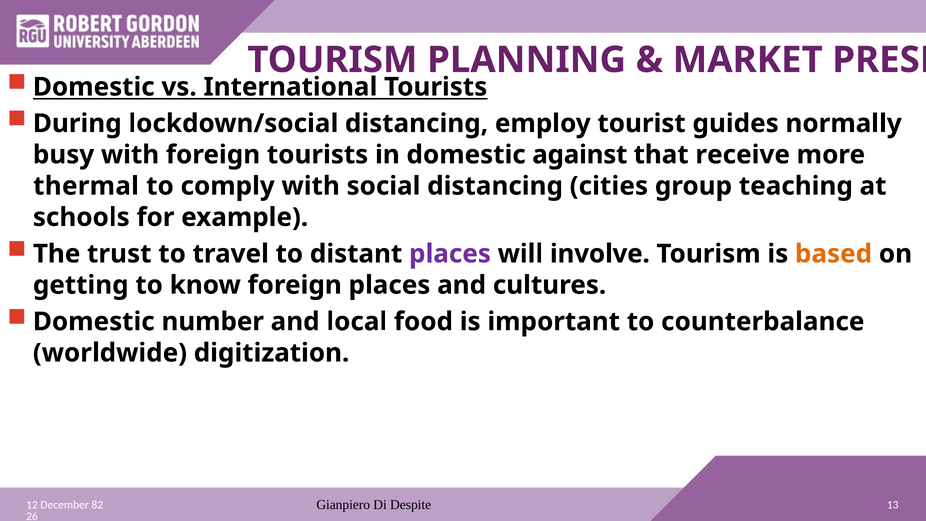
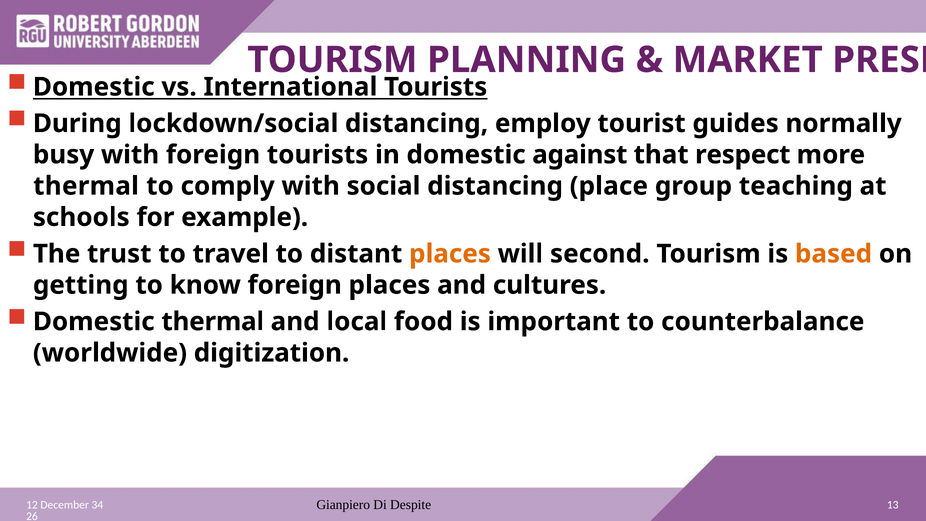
receive: receive -> respect (743, 155)
cities: cities -> place (609, 186)
places colour: purple -> orange (450, 254)
involve: involve -> second (600, 254)
Domestic number: number -> thermal (213, 322)
82: 82 -> 34 (97, 505)
